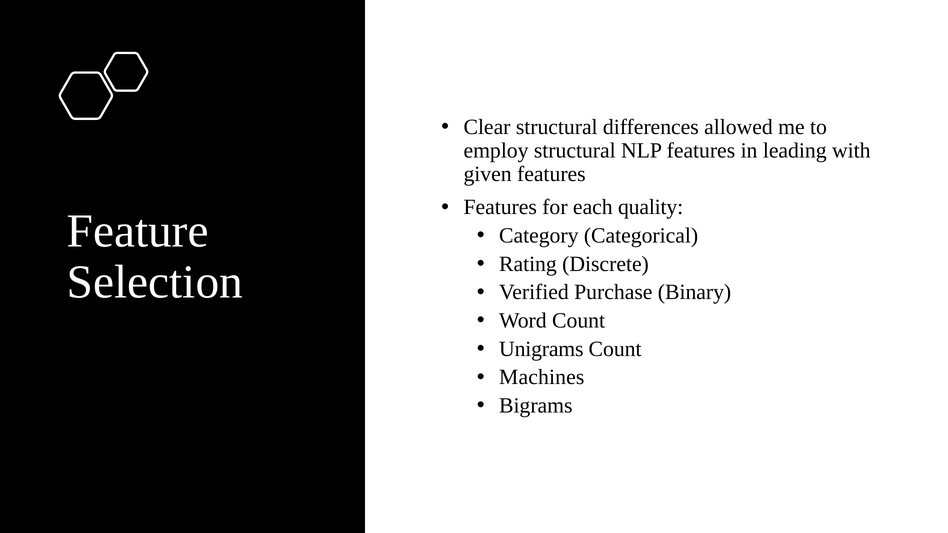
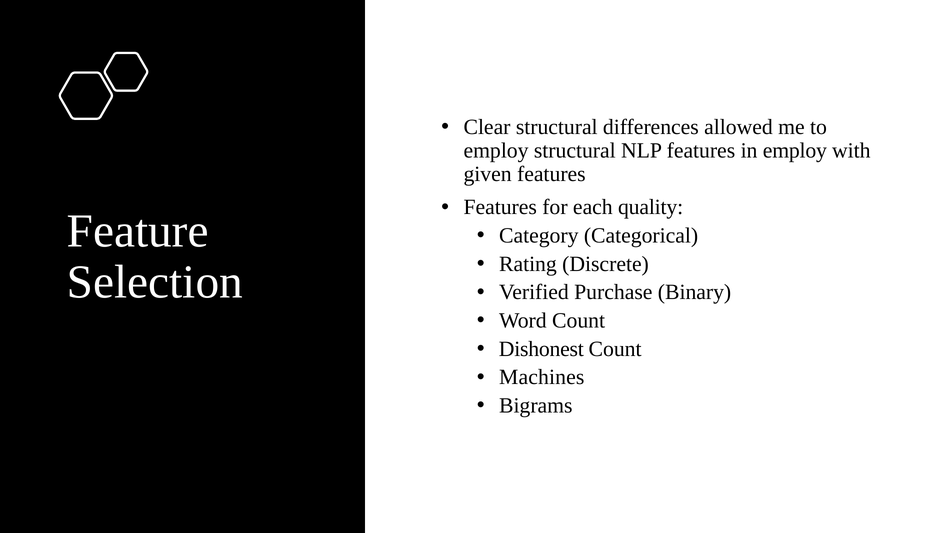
in leading: leading -> employ (795, 151)
Unigrams: Unigrams -> Dishonest (541, 349)
